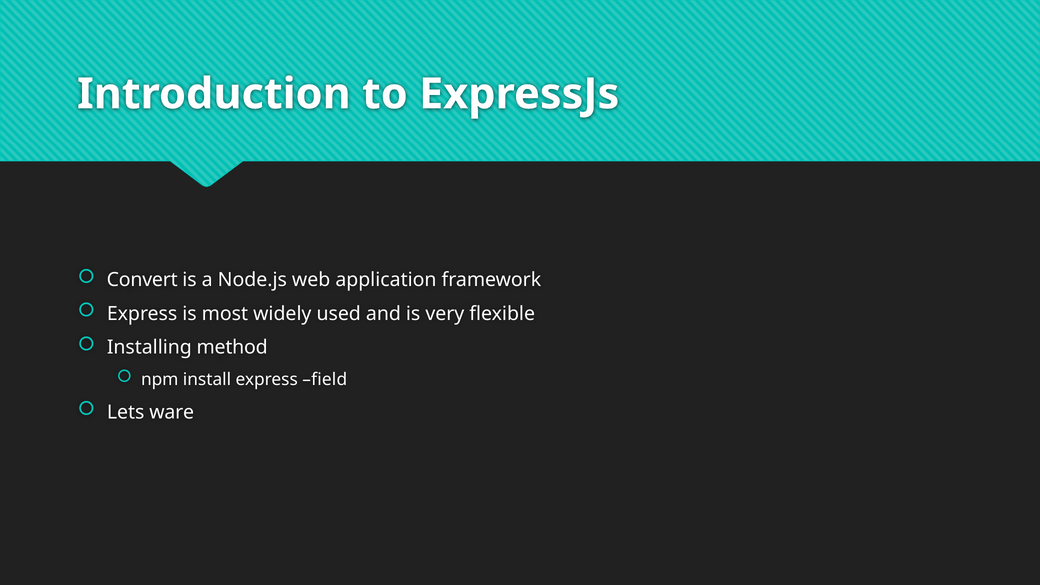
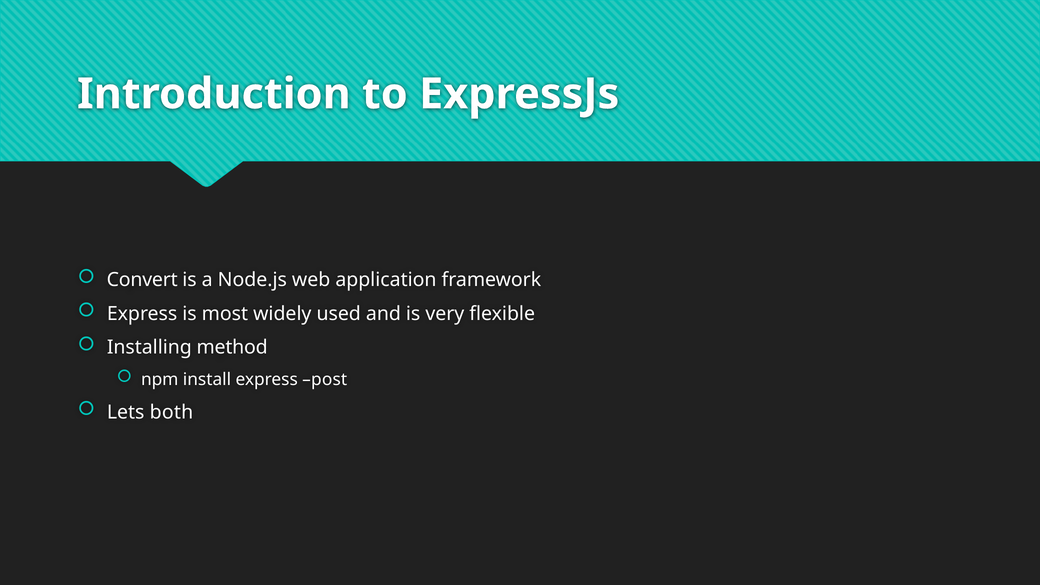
field: field -> post (325, 379)
ware: ware -> both (171, 412)
